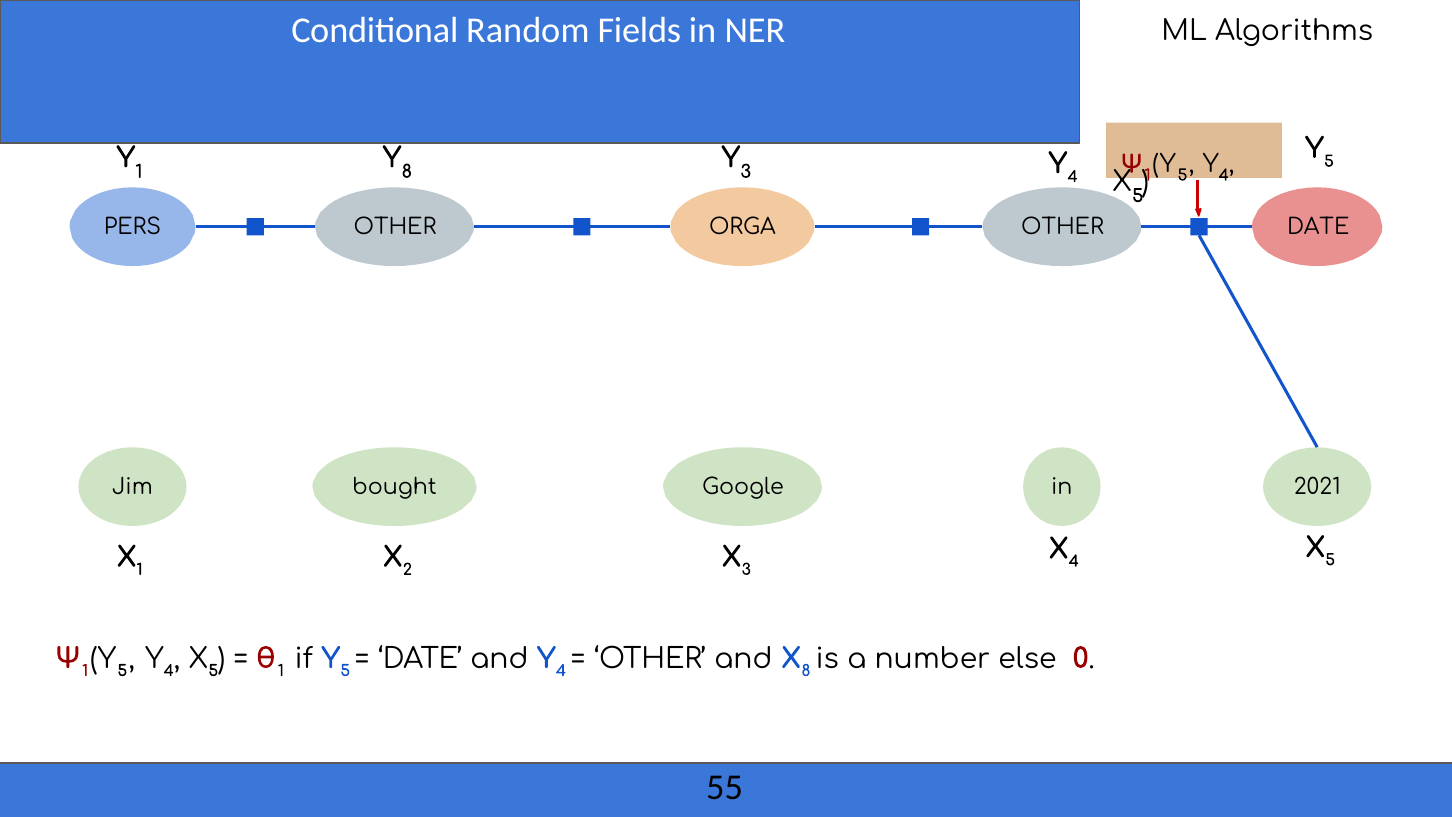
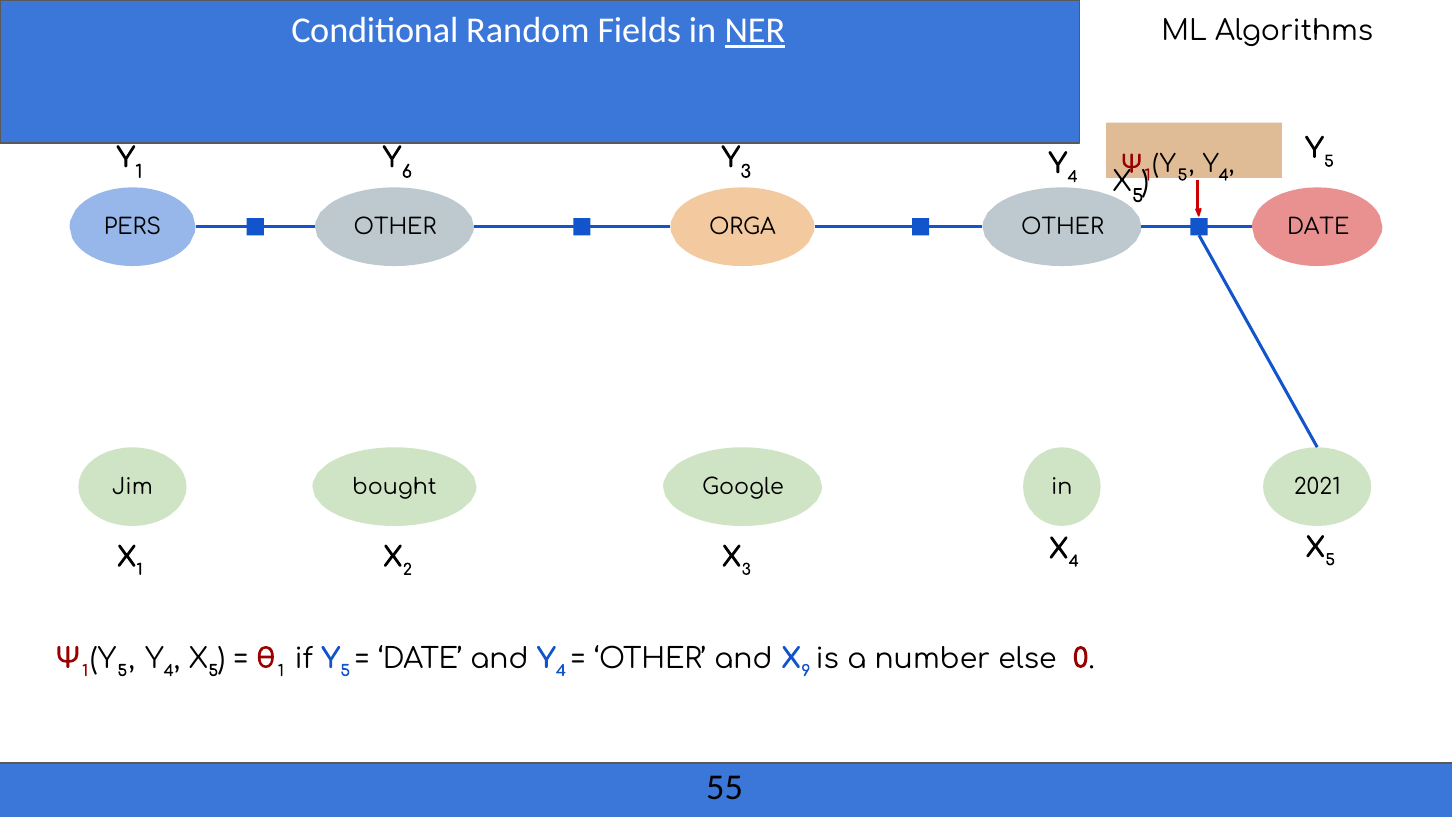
NER underline: none -> present (755, 31)
Y 8: 8 -> 6 (407, 172)
X 8: 8 -> 9 (806, 671)
